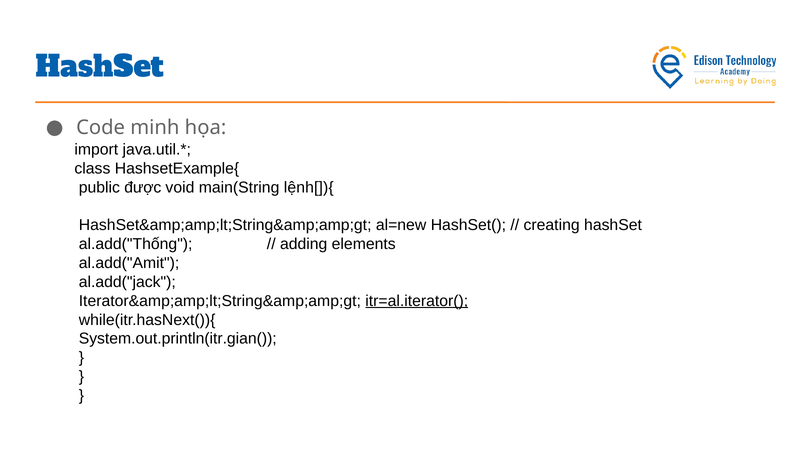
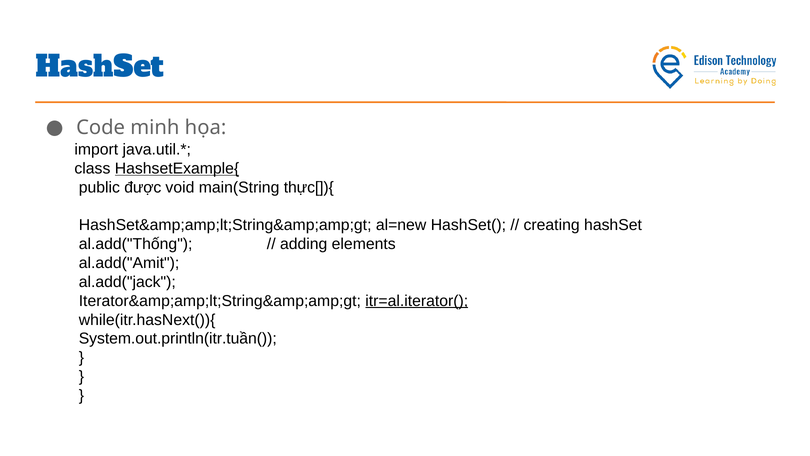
HashsetExample{ underline: none -> present (177, 168)
lệnh[]){: lệnh[]){ -> thực[]){ (309, 187)
System.out.println(itr.gian(: System.out.println(itr.gian( -> System.out.println(itr.tuần( (178, 339)
